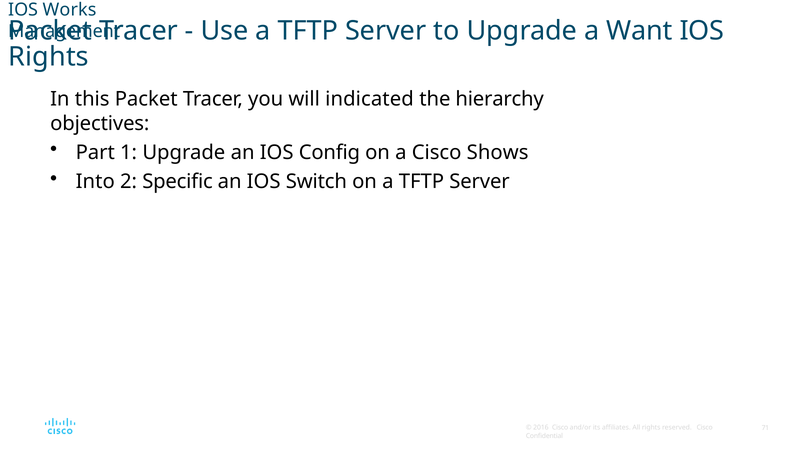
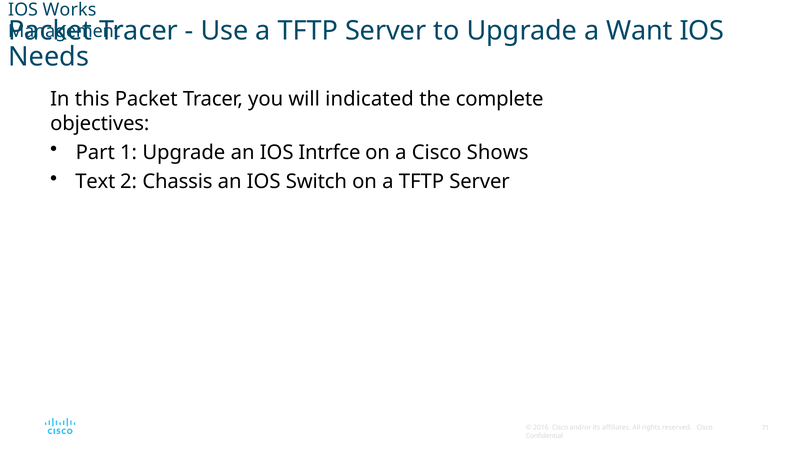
Rights: Rights -> Needs (49, 57)
hierarchy: hierarchy -> complete (500, 99)
Config: Config -> Intrfce (329, 153)
Into: Into -> Text (95, 182)
Specific: Specific -> Chassis (177, 182)
